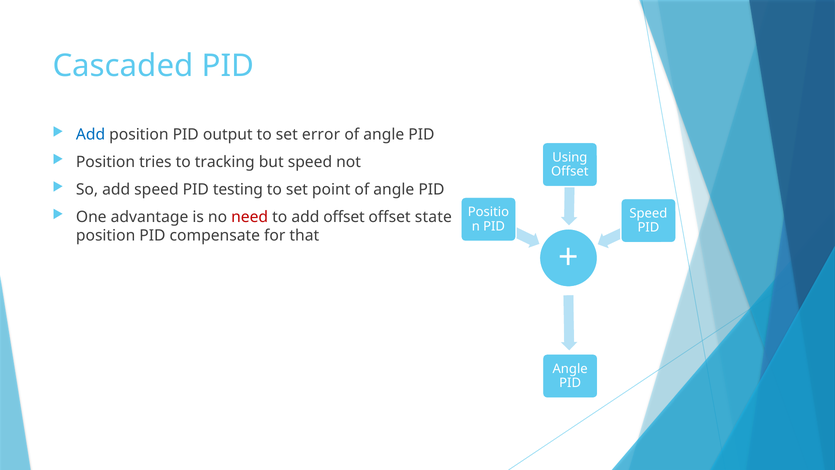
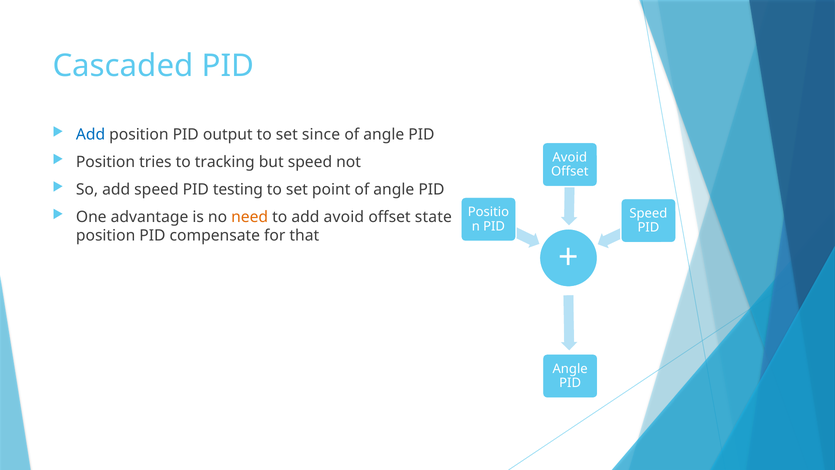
error: error -> since (321, 134)
Using: Using -> Avoid (570, 157)
need colour: red -> orange (250, 217)
add offset: offset -> avoid (344, 217)
